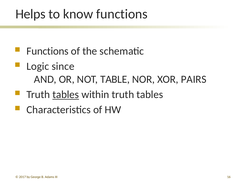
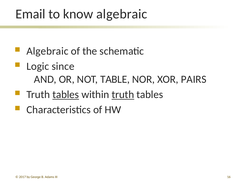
Helps: Helps -> Email (30, 14)
know functions: functions -> algebraic (122, 14)
Functions: Functions -> Algebraic (47, 51)
truth underline: none -> present (123, 95)
